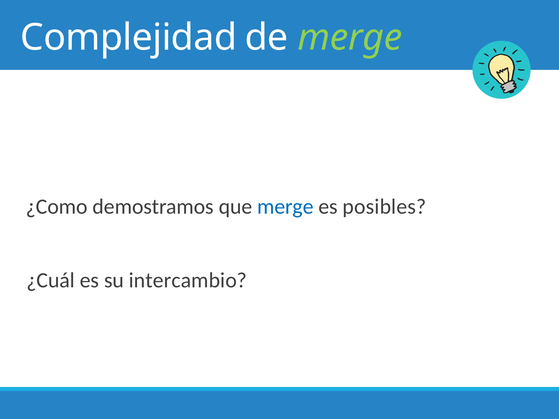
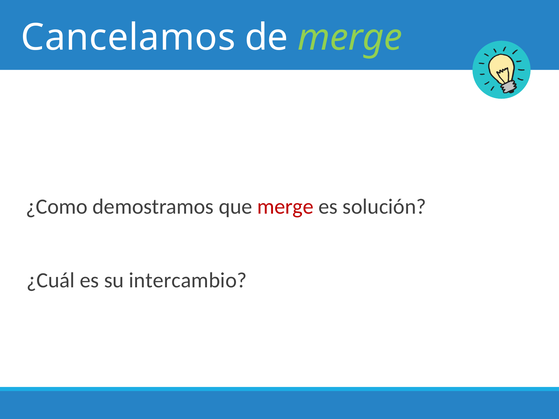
Complejidad: Complejidad -> Cancelamos (128, 38)
merge colour: blue -> red (285, 207)
posibles: posibles -> solución (384, 207)
